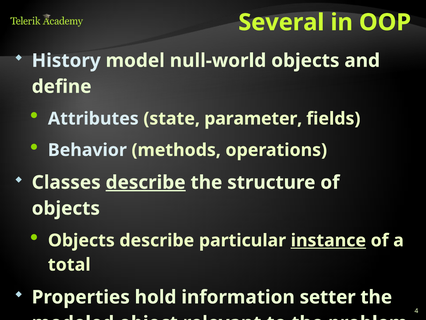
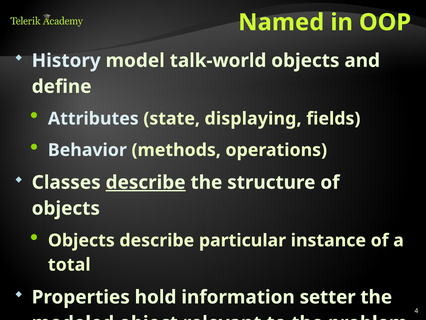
Several: Several -> Named (281, 22)
null-world: null-world -> talk-world (218, 61)
parameter: parameter -> displaying (253, 118)
instance underline: present -> none (328, 240)
